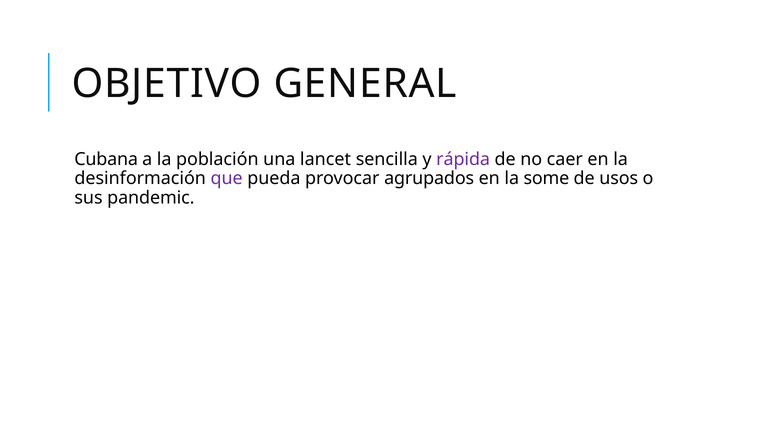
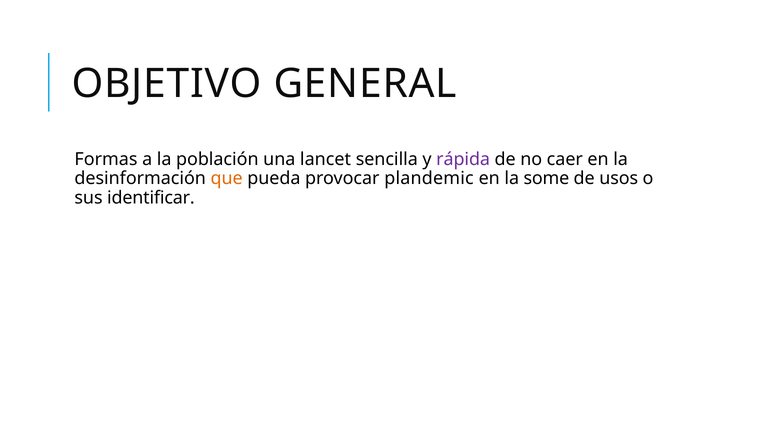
Cubana: Cubana -> Formas (106, 159)
que colour: purple -> orange (227, 178)
agrupados: agrupados -> plandemic (429, 178)
pandemic: pandemic -> identificar (151, 198)
